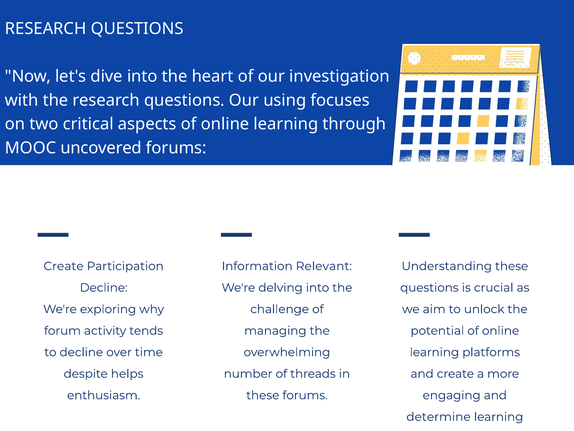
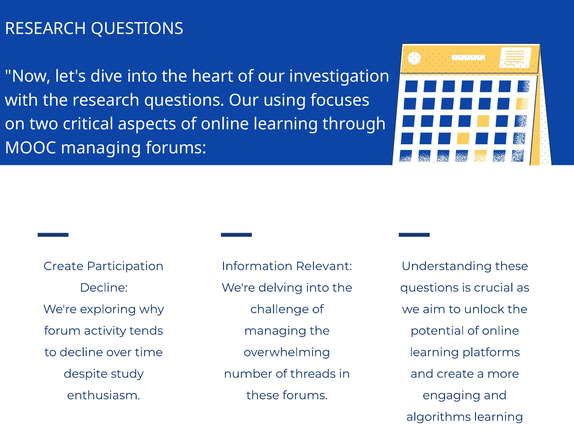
MOOC uncovered: uncovered -> managing (101, 148)
helps: helps -> study (127, 373)
determine: determine -> algorithms (439, 416)
